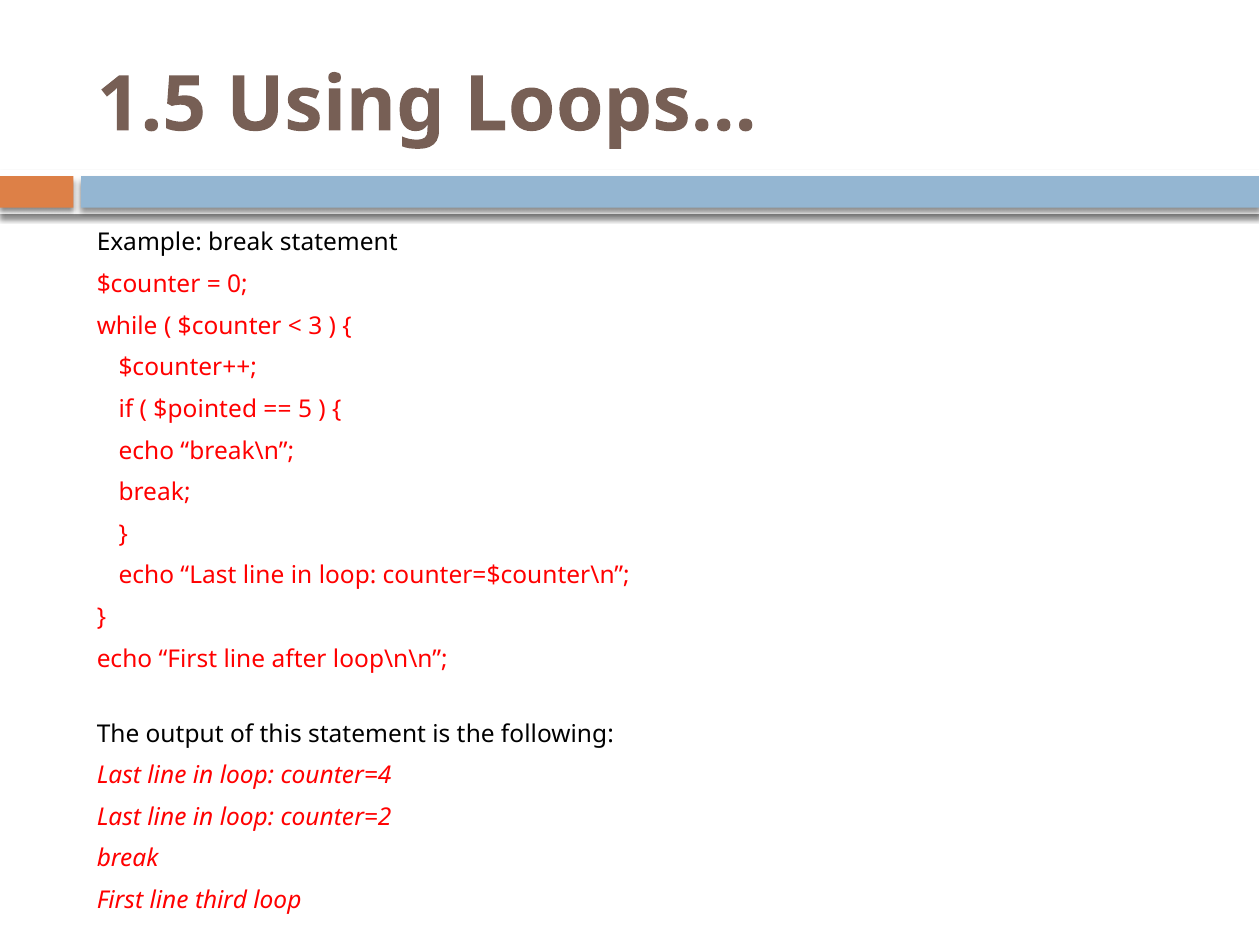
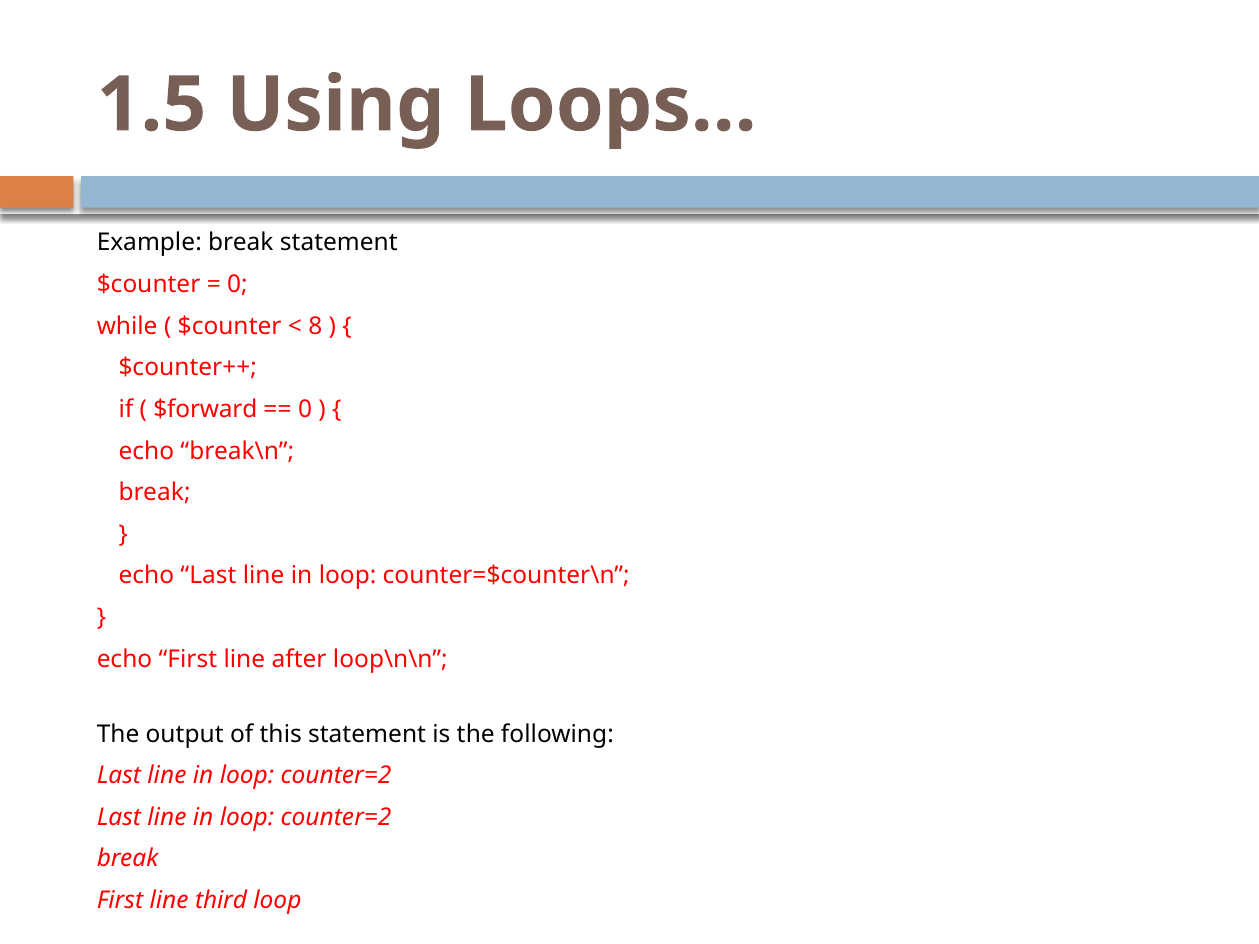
3: 3 -> 8 (315, 326)
$pointed: $pointed -> $forward (205, 409)
5: 5 -> 0 (305, 409)
counter=4: counter=4 -> counter=2 (336, 776)
